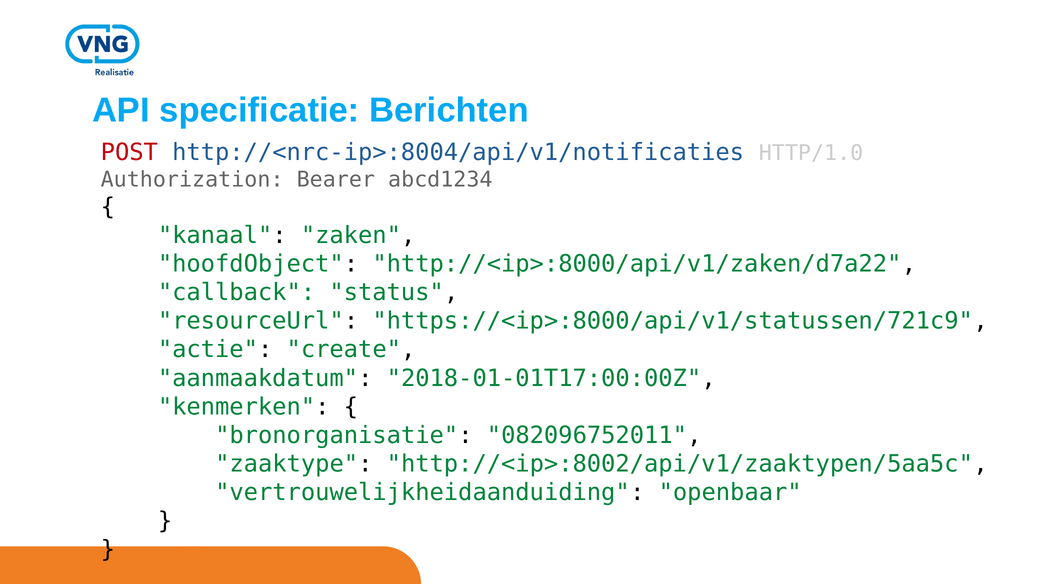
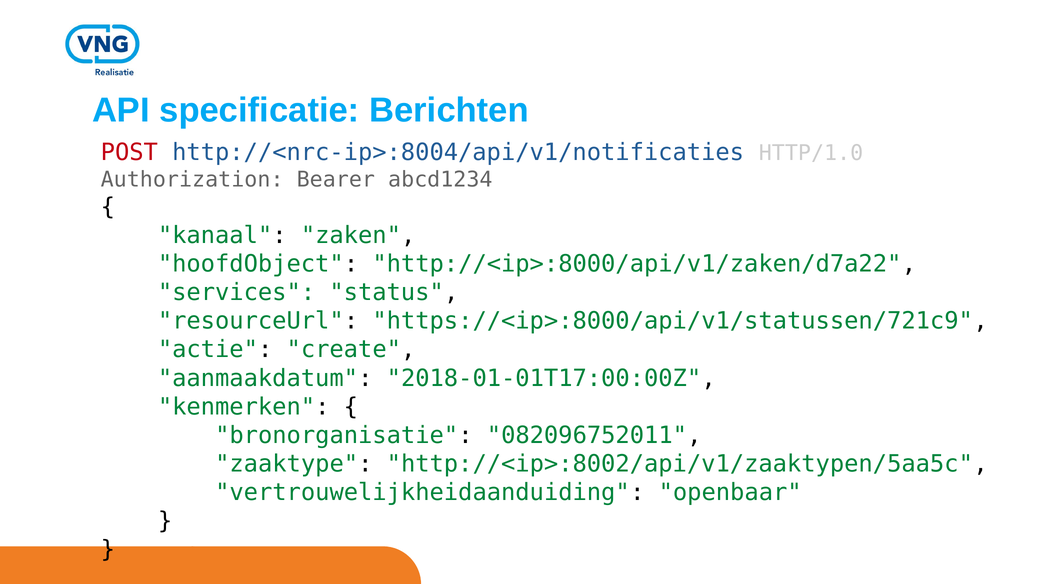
callback: callback -> services (237, 293)
